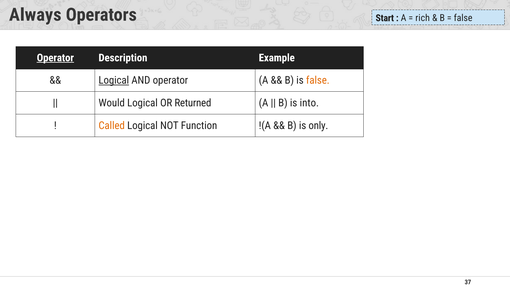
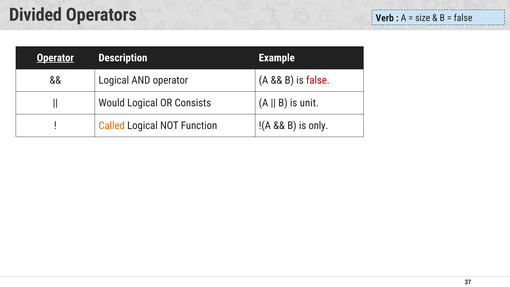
Always: Always -> Divided (35, 15)
Start: Start -> Verb (385, 18)
rich: rich -> size (423, 18)
Logical underline: present -> none (114, 80)
false colour: orange -> red (318, 80)
Returned: Returned -> Consists (193, 103)
into: into -> unit (309, 103)
